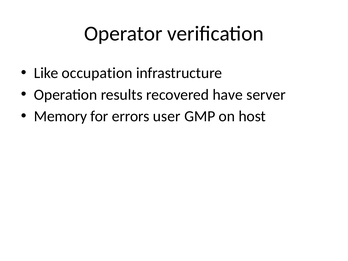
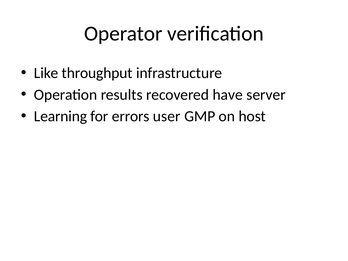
occupation: occupation -> throughput (97, 73)
Memory: Memory -> Learning (60, 116)
